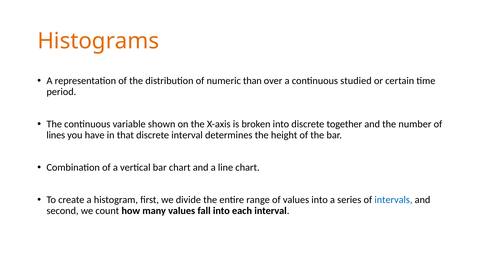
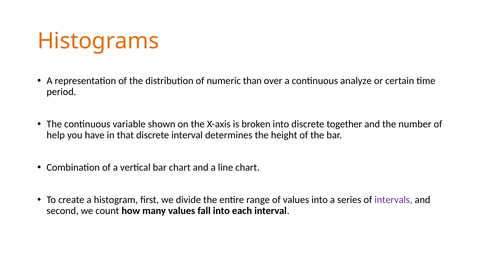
studied: studied -> analyze (356, 81)
lines: lines -> help (56, 135)
intervals colour: blue -> purple (393, 200)
